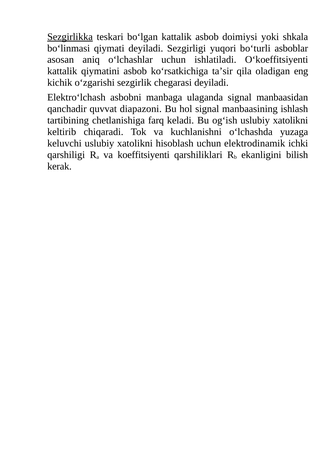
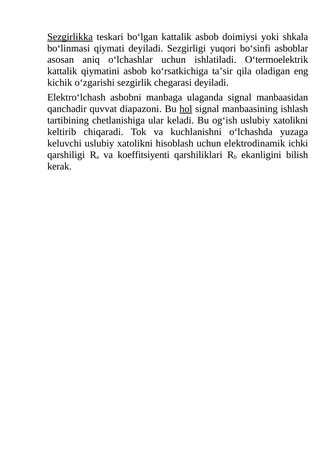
bо‘turli: bо‘turli -> bо‘sinfi (255, 48)
О‘koeffitsiyenti: О‘koeffitsiyenti -> О‘termoelektrik (277, 60)
hol underline: none -> present (186, 109)
farq: farq -> ular (156, 120)
